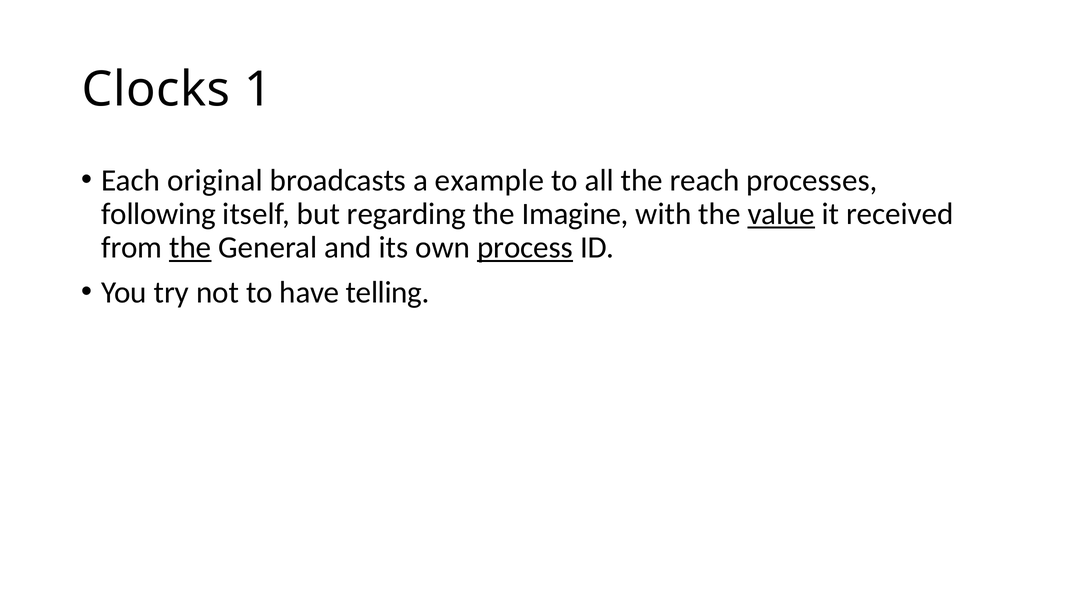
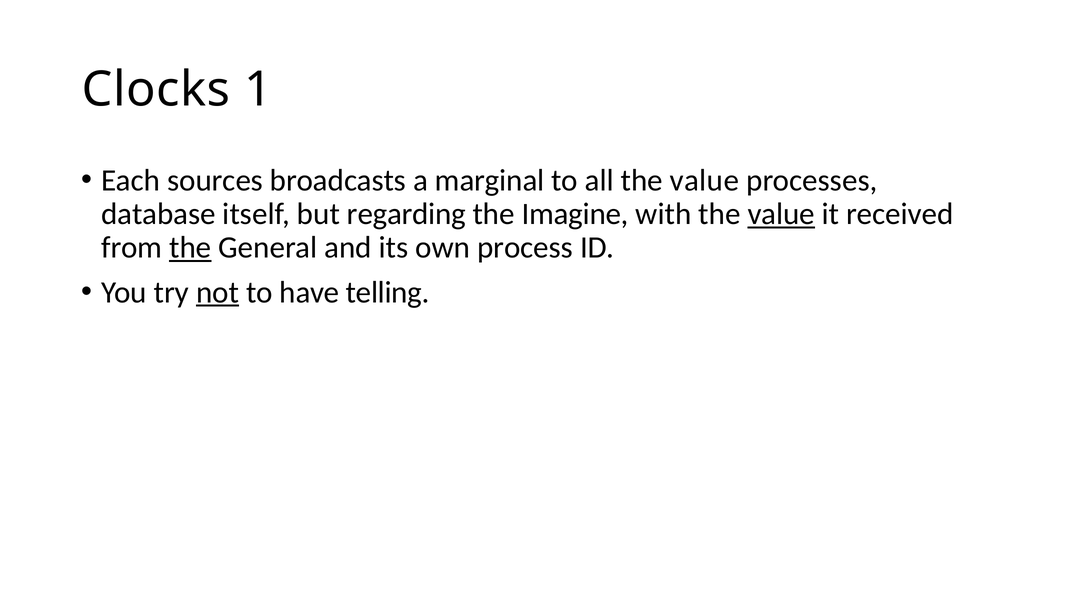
original: original -> sources (215, 180)
example: example -> marginal (490, 180)
all the reach: reach -> value (704, 180)
following: following -> database (158, 214)
process underline: present -> none (525, 247)
not underline: none -> present (218, 292)
